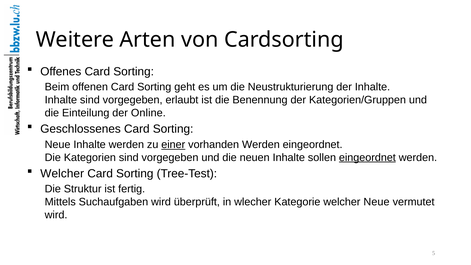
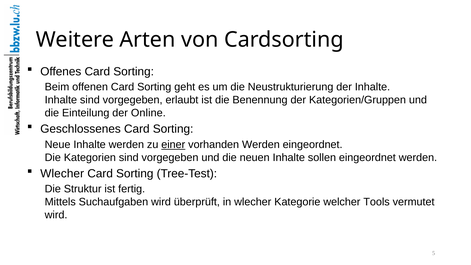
eingeordnet underline: present -> none (367, 157)
Welcher: Welcher -> Wlecher (62, 173)
welcher Neue: Neue -> Tools (377, 202)
